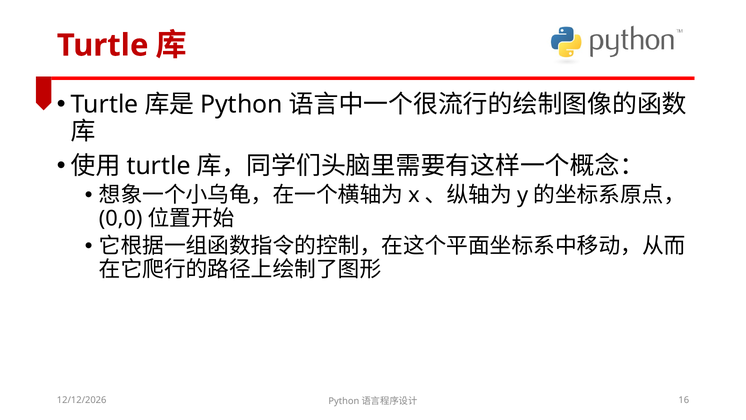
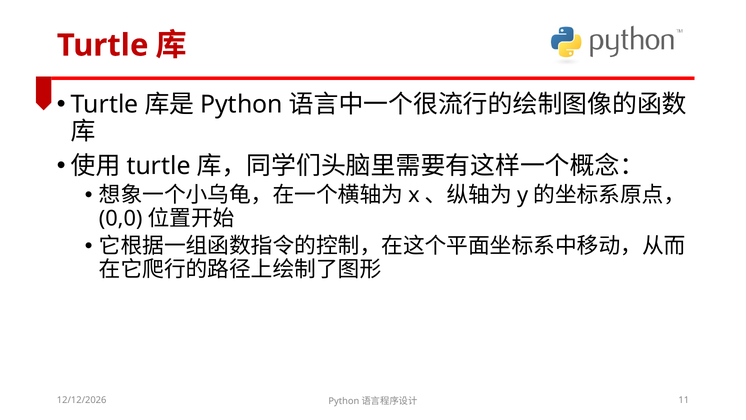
16: 16 -> 11 (684, 400)
